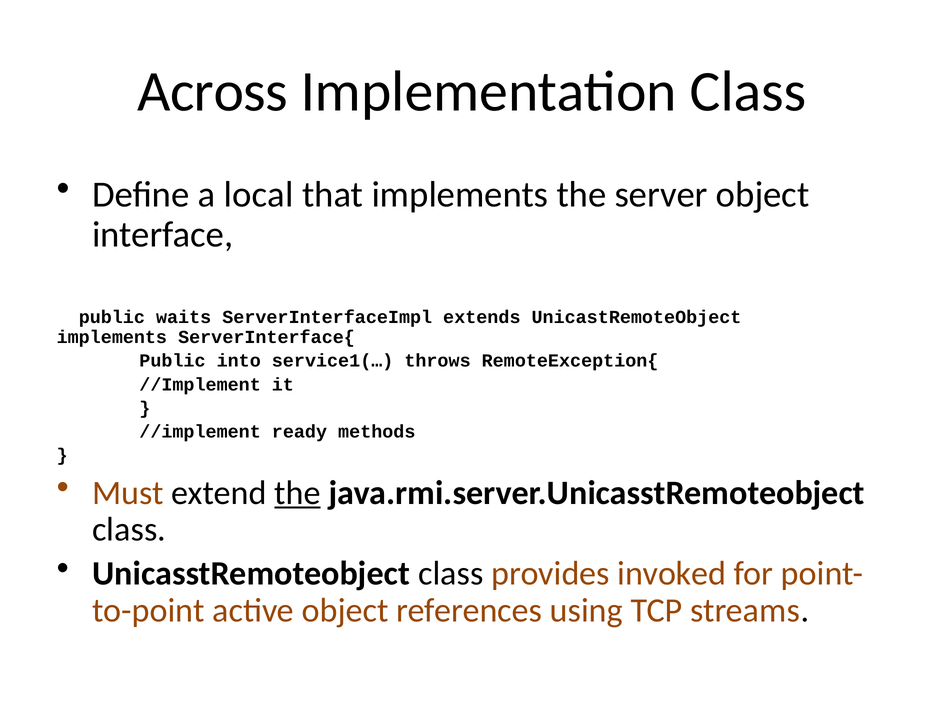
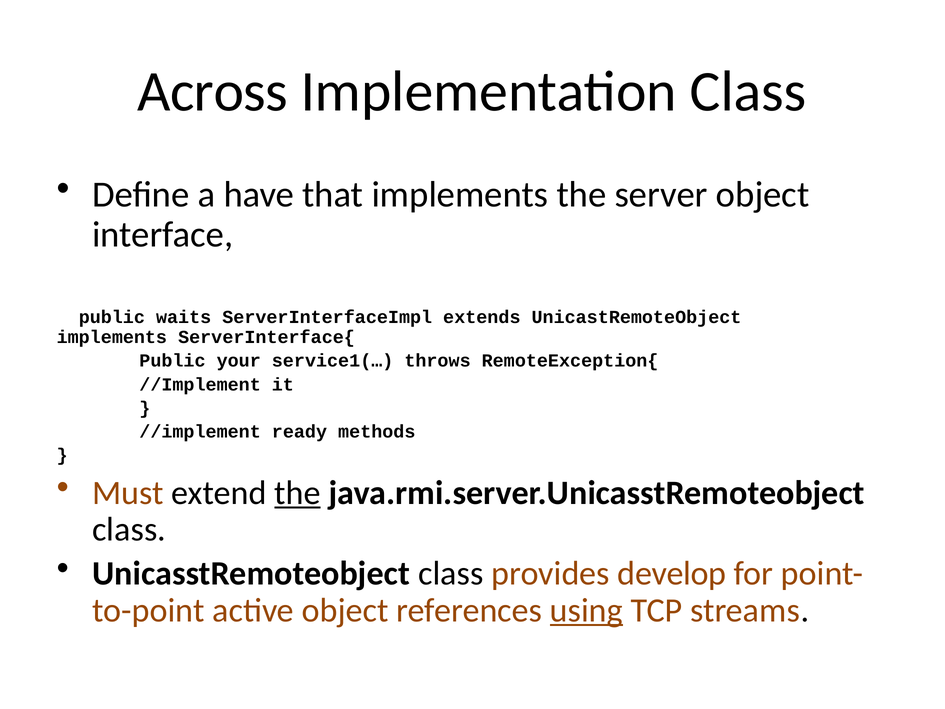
local: local -> have (259, 195)
into: into -> your (239, 361)
invoked: invoked -> develop (672, 573)
using underline: none -> present (586, 610)
